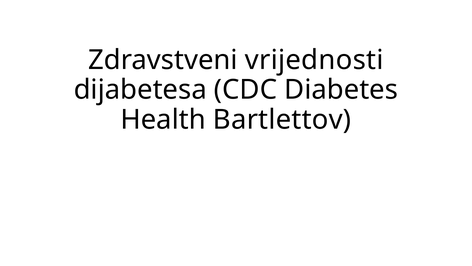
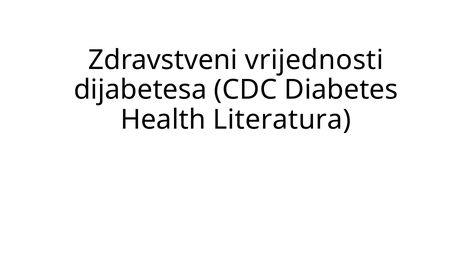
Bartlettov: Bartlettov -> Literatura (282, 119)
